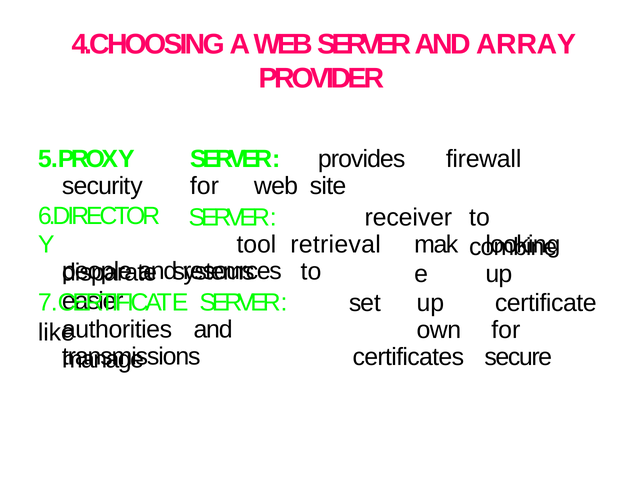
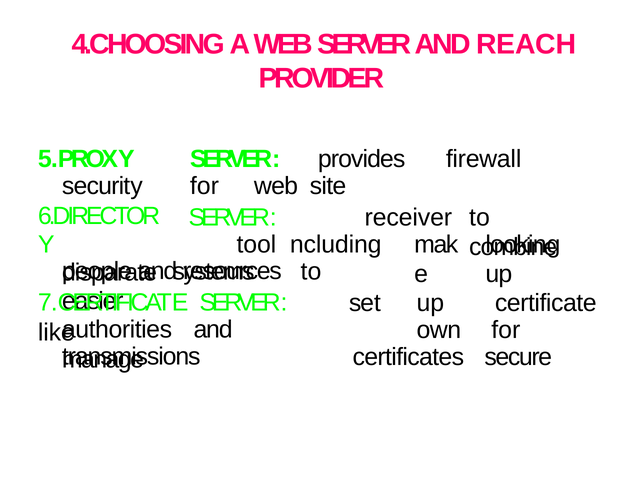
ARRAY: ARRAY -> REACH (526, 44)
retrieval: retrieval -> ncluding (336, 245)
